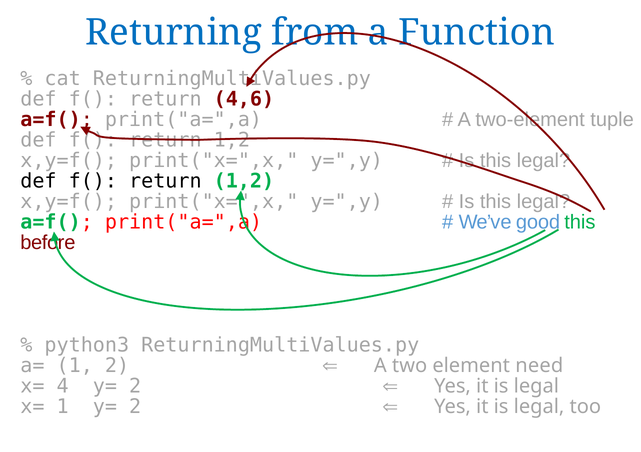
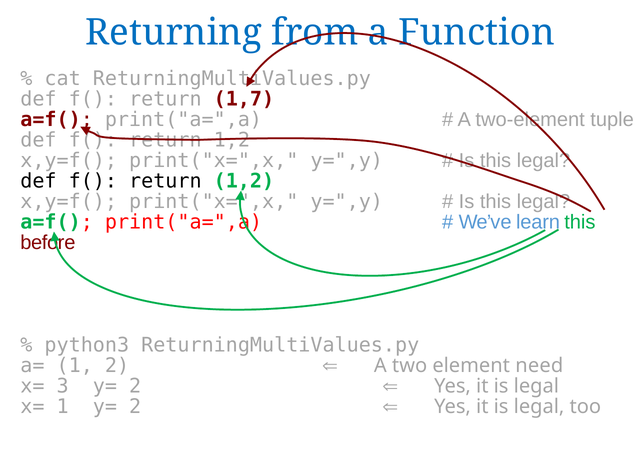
4,6: 4,6 -> 1,7 (244, 99)
good: good -> learn (538, 222)
4: 4 -> 3 (63, 386)
